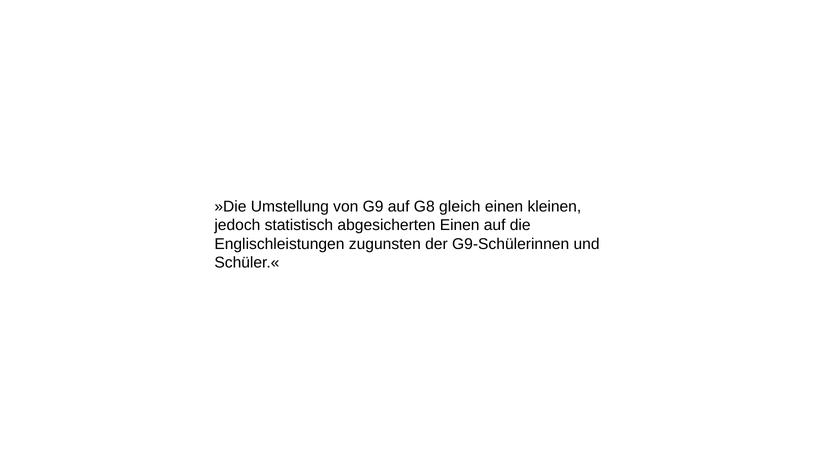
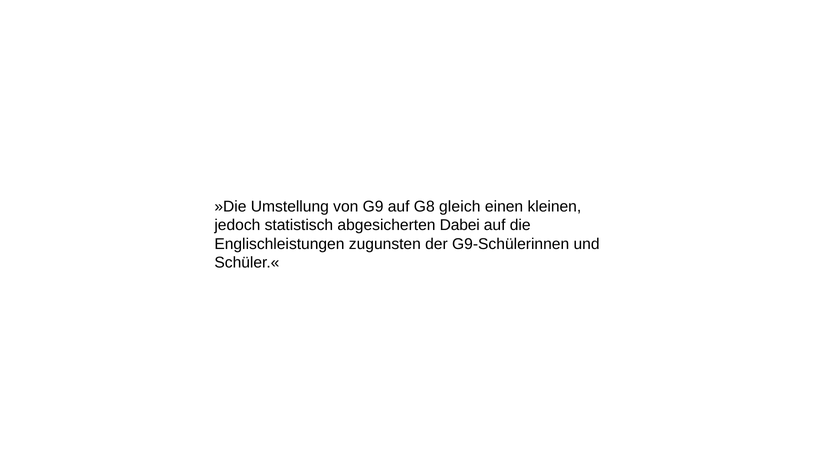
abgesicherten Einen: Einen -> Dabei (460, 226)
